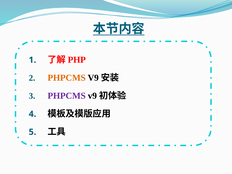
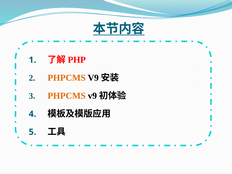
PHPCMS colour: purple -> orange (67, 96)
